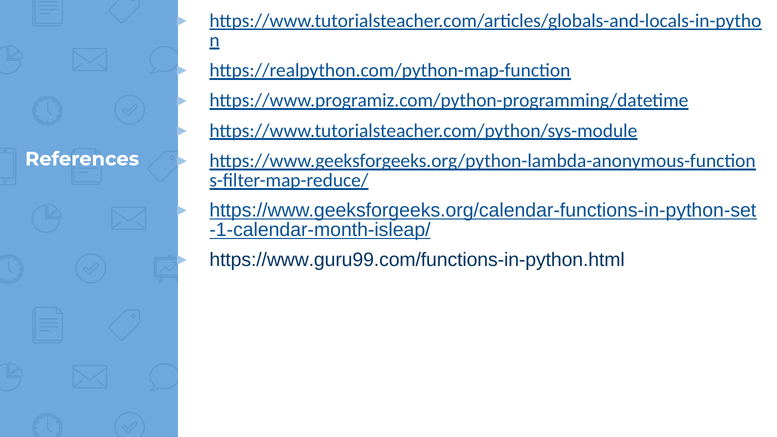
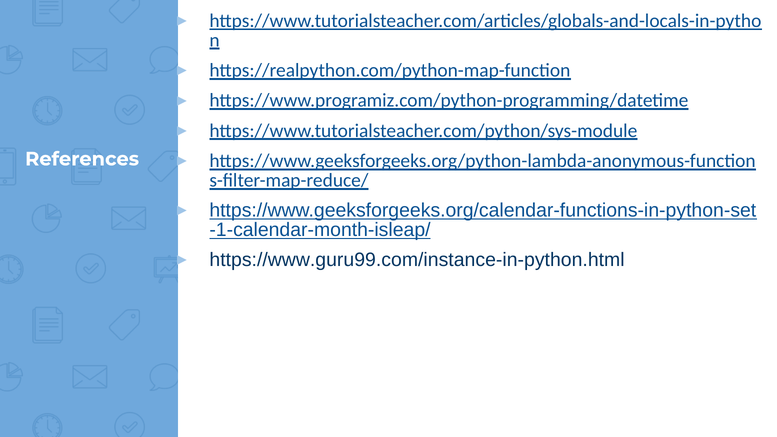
https://www.guru99.com/functions-in-python.html: https://www.guru99.com/functions-in-python.html -> https://www.guru99.com/instance-in-python.html (417, 260)
